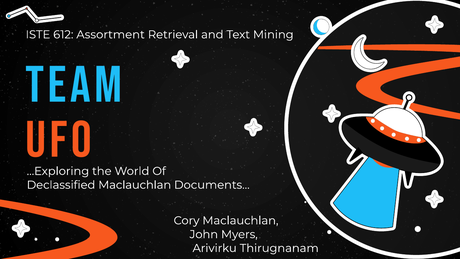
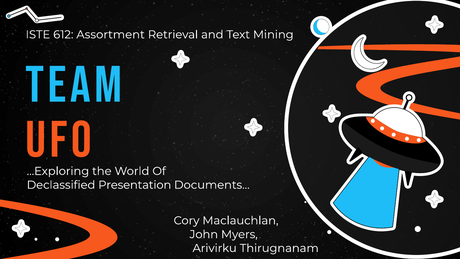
Declassified Maclauchlan: Maclauchlan -> Presentation (135, 185)
